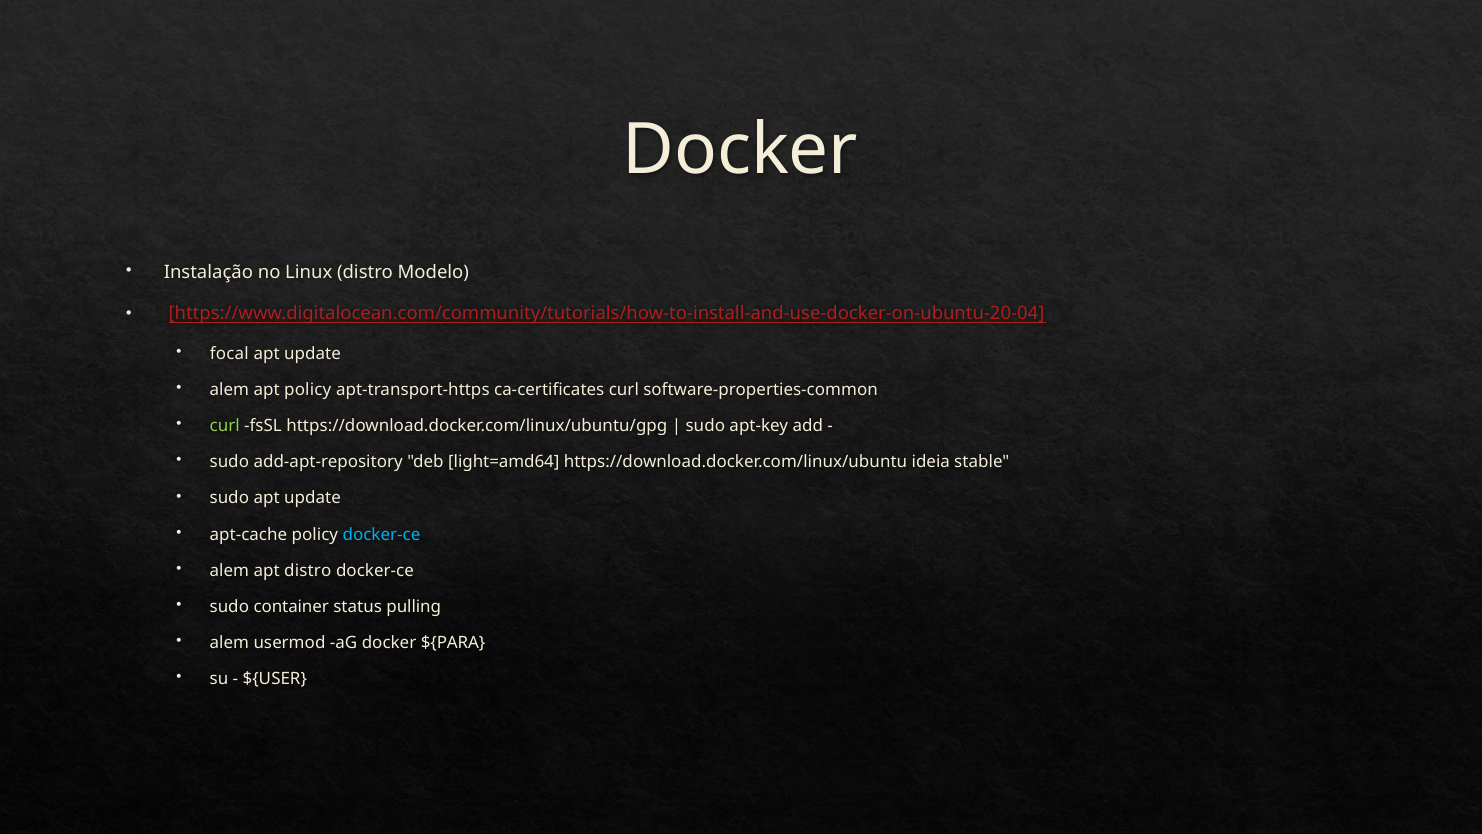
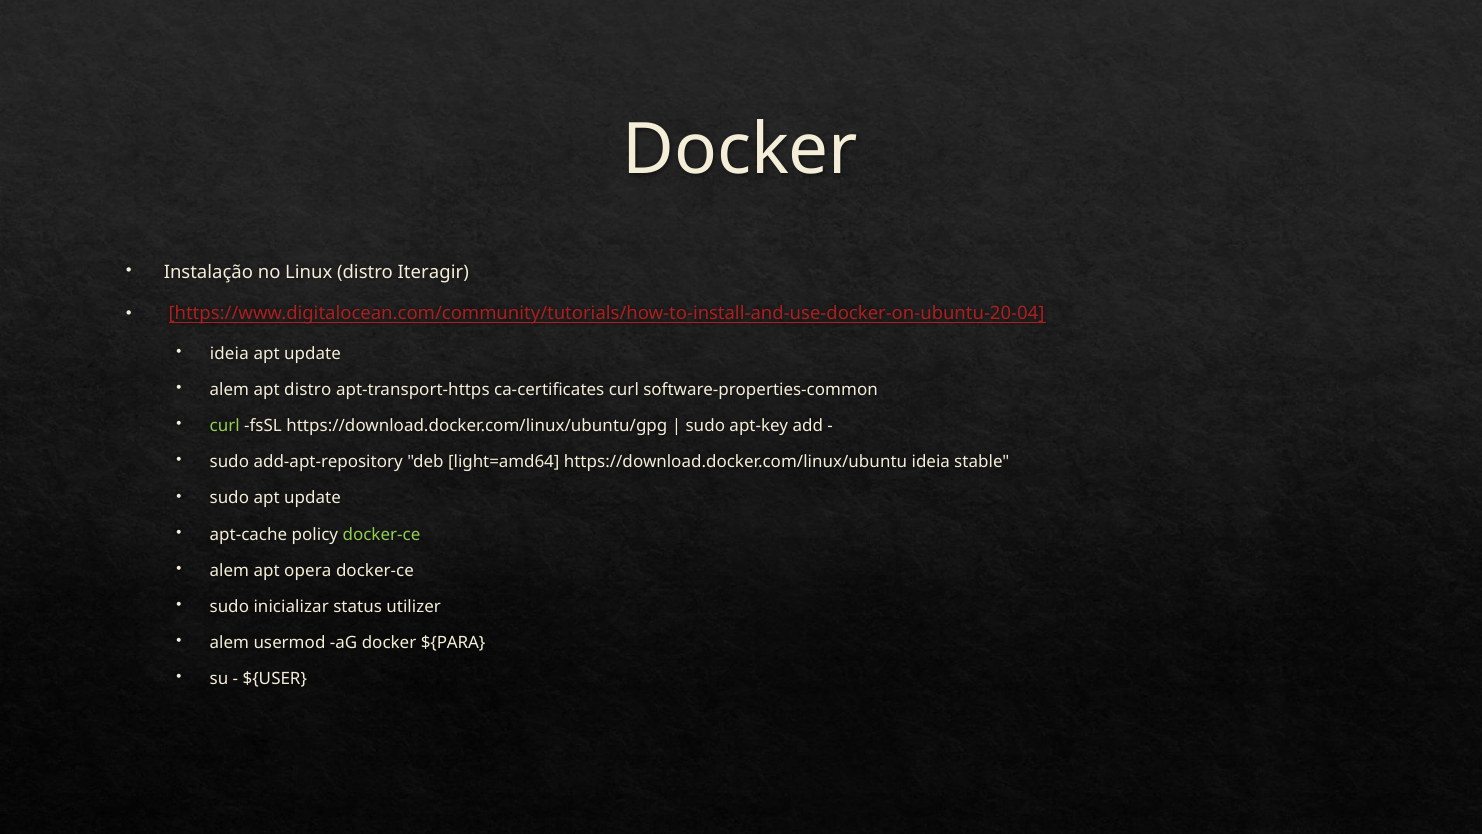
Modelo: Modelo -> Iteragir (433, 273)
focal: focal -> ideia (229, 354)
apt policy: policy -> distro (308, 390)
docker-ce colour: light blue -> light green (381, 534)
apt distro: distro -> opera (308, 570)
container: container -> inicializar (291, 607)
pulling: pulling -> utilizer (414, 607)
